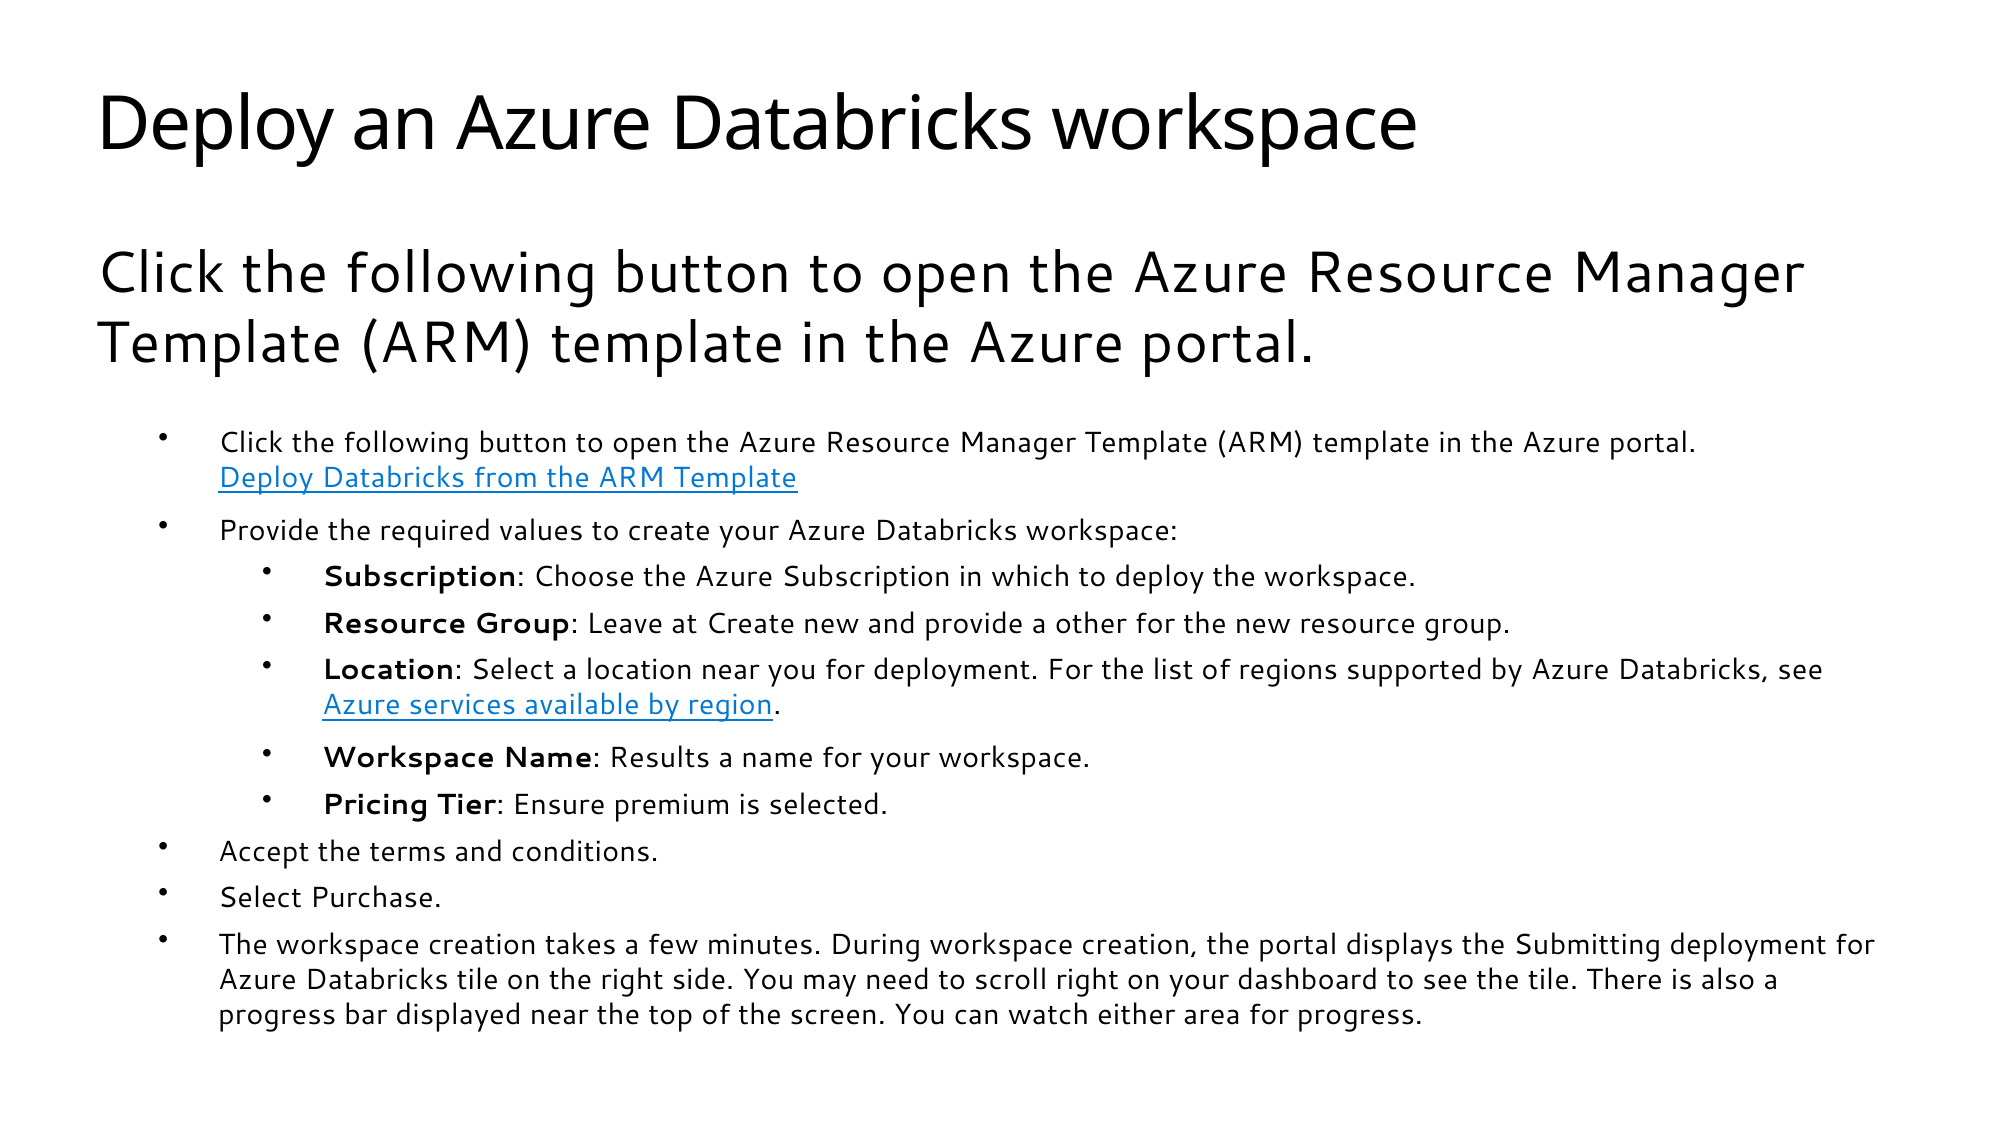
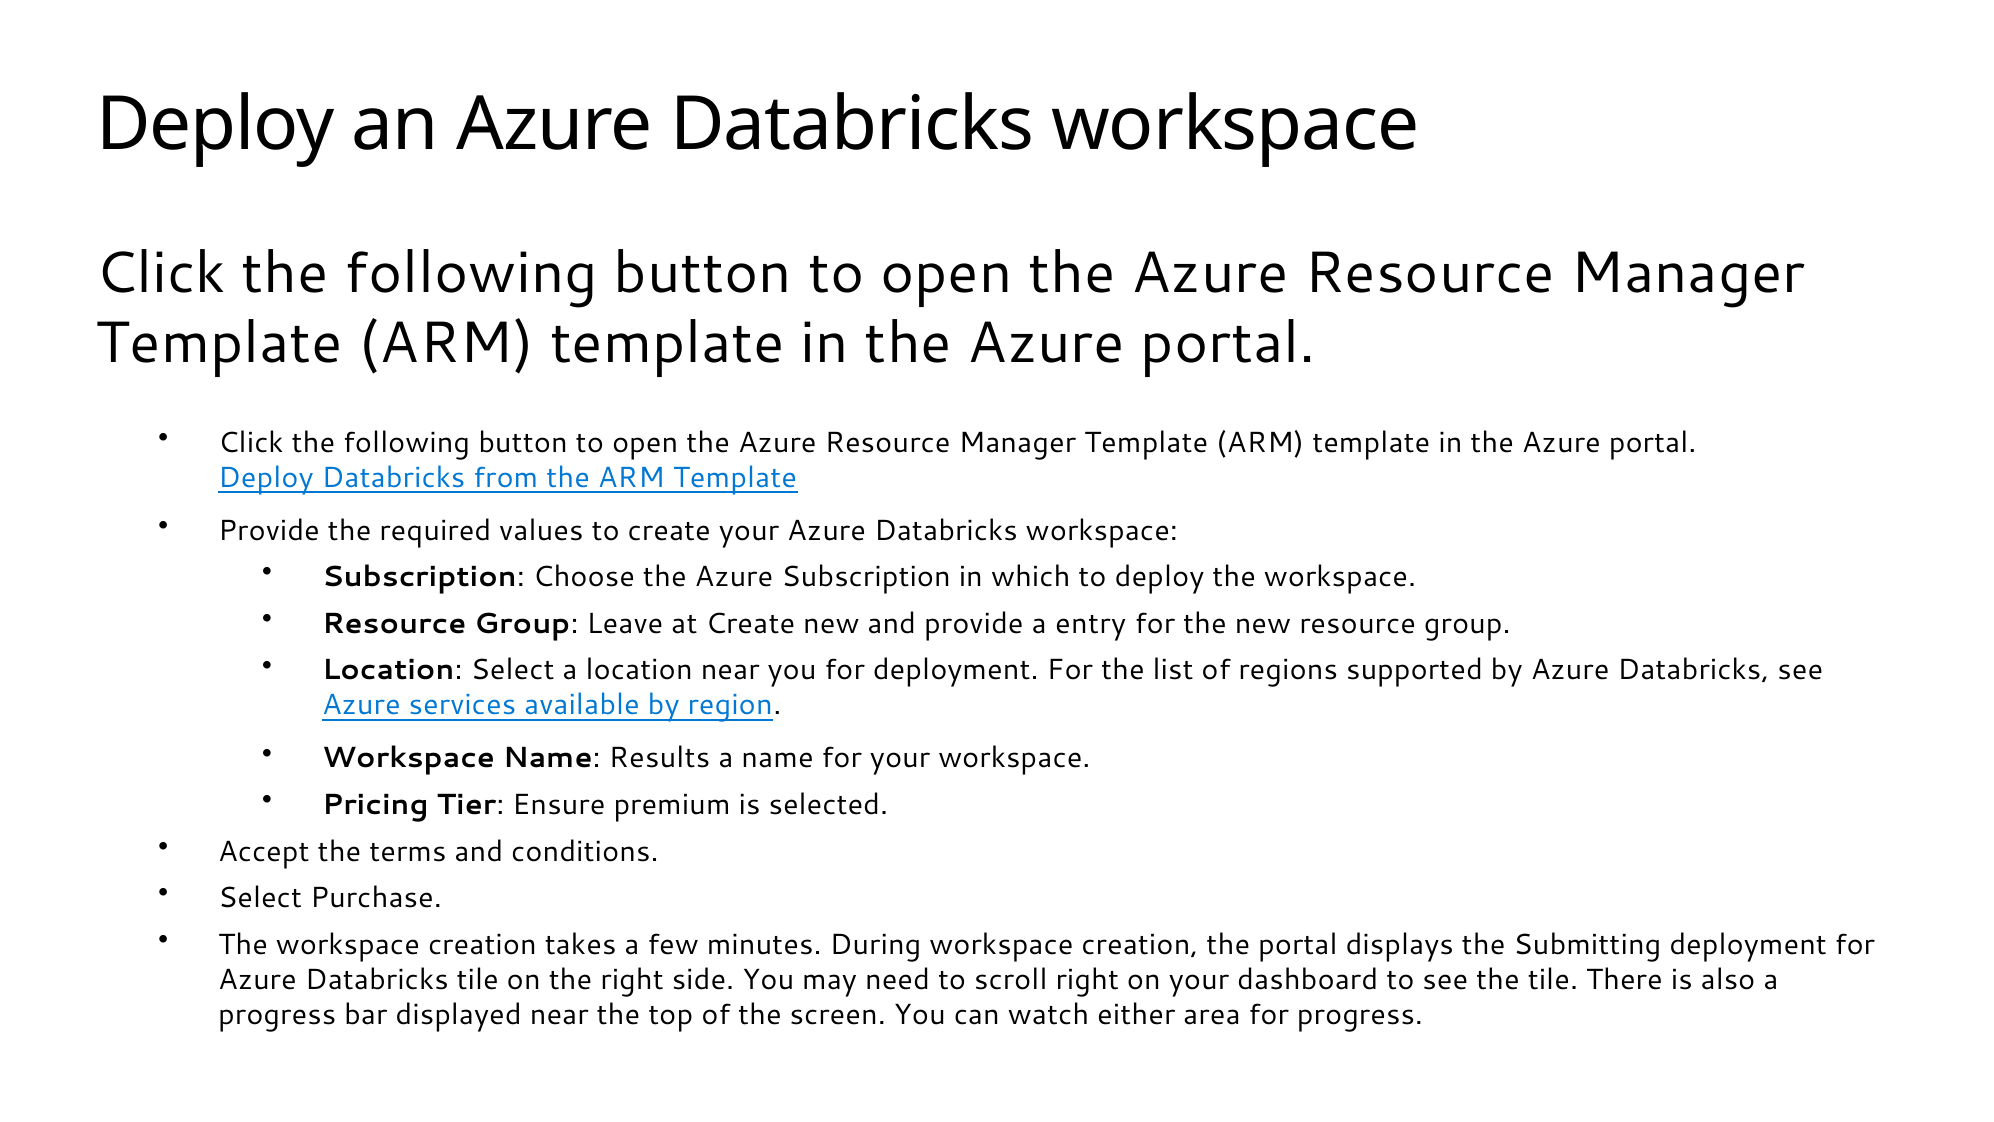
other: other -> entry (1091, 623)
